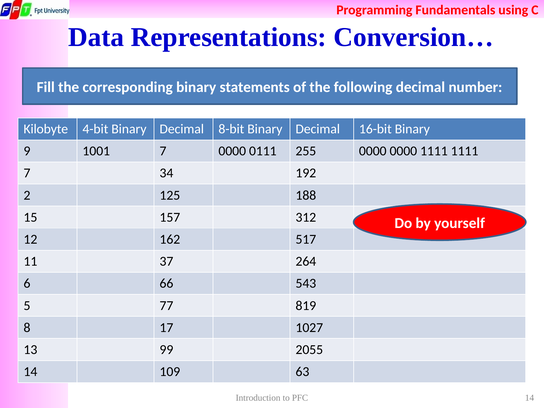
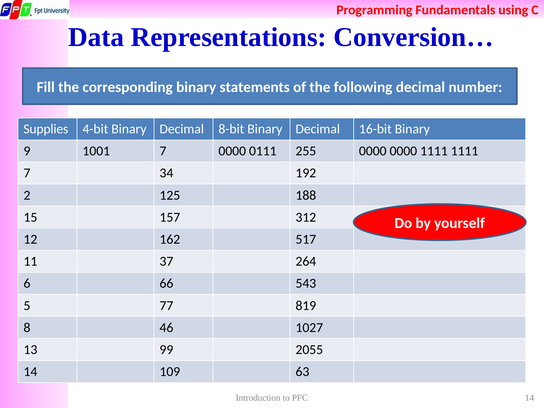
Kilobyte: Kilobyte -> Supplies (46, 129)
17: 17 -> 46 (166, 328)
